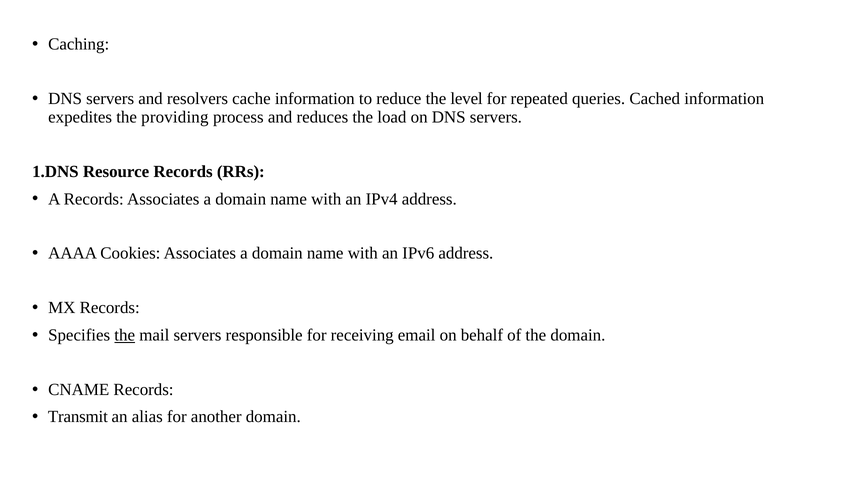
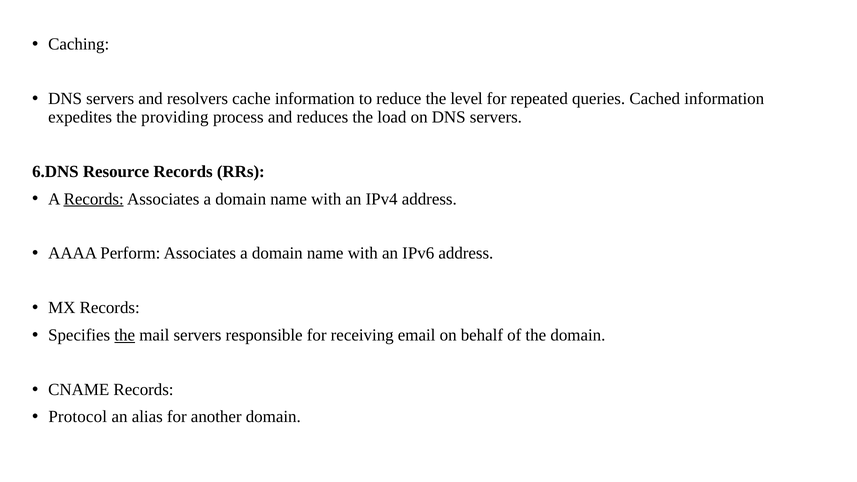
1.DNS: 1.DNS -> 6.DNS (55, 172)
Records underline: none -> present (94, 199)
Cookies: Cookies -> Perform (130, 253)
Transmit: Transmit -> Protocol (78, 417)
